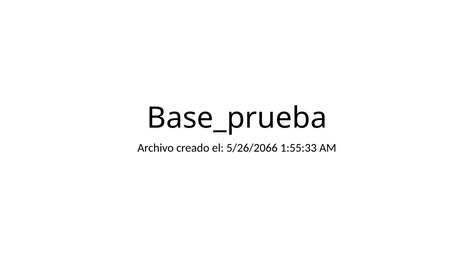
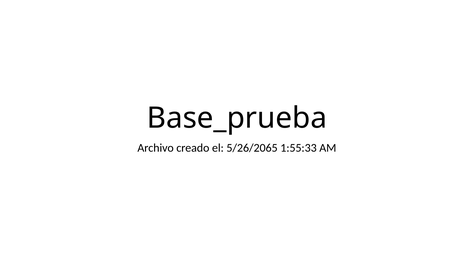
5/26/2066: 5/26/2066 -> 5/26/2065 (252, 148)
